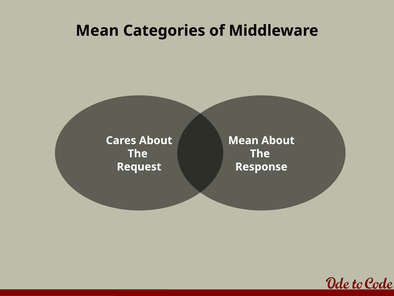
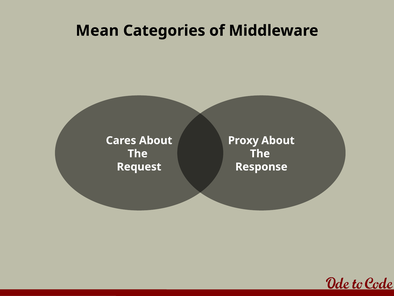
Mean: Mean -> Proxy (243, 140)
